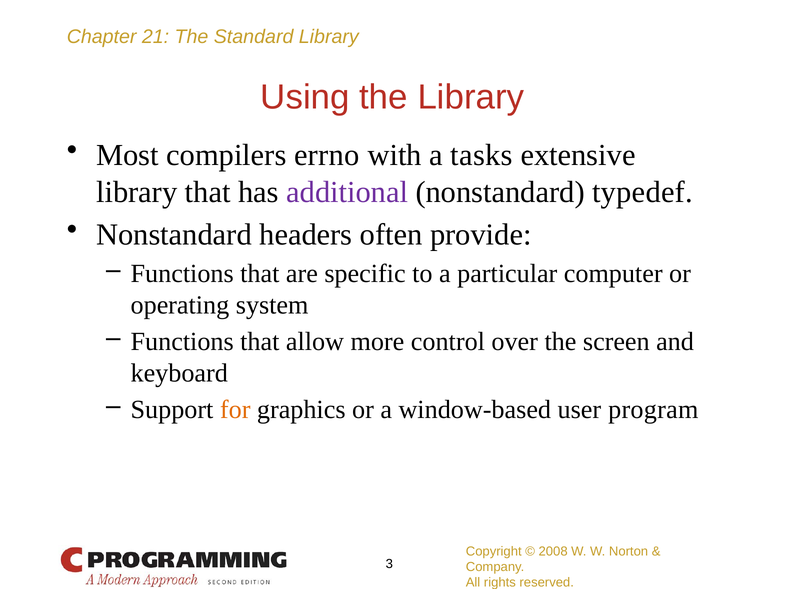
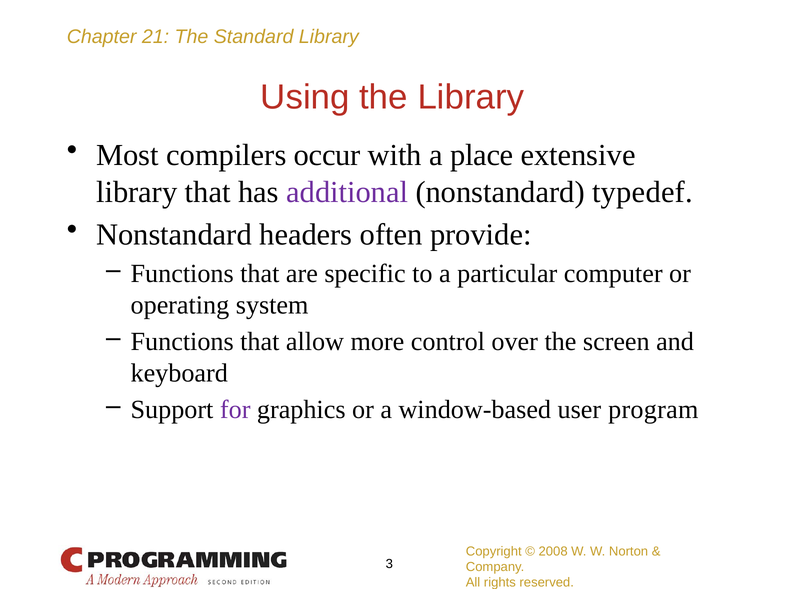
errno: errno -> occur (327, 155)
tasks: tasks -> place (482, 155)
for colour: orange -> purple (235, 410)
